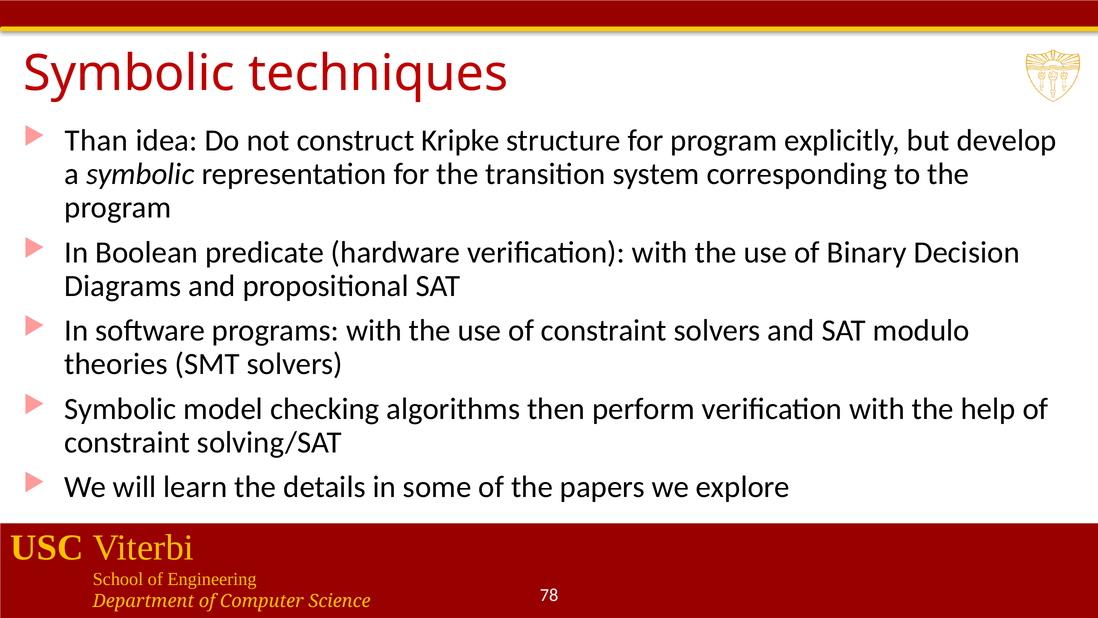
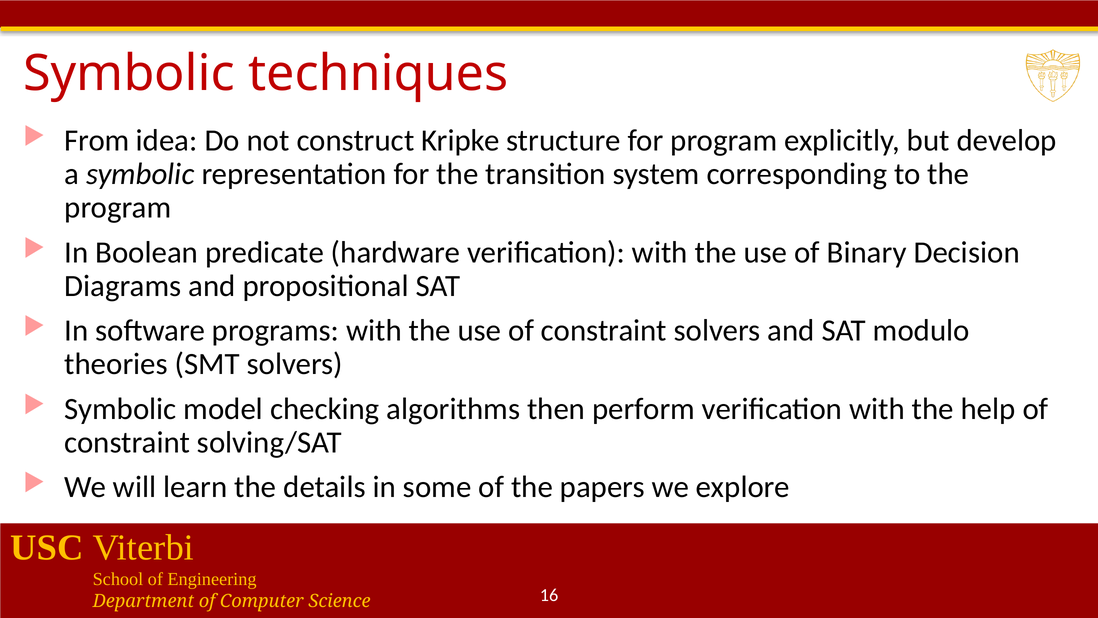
Than: Than -> From (97, 141)
78: 78 -> 16 (549, 595)
